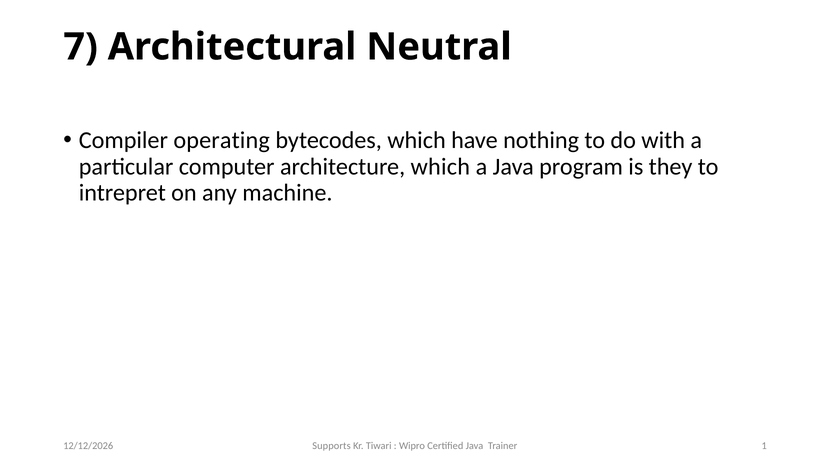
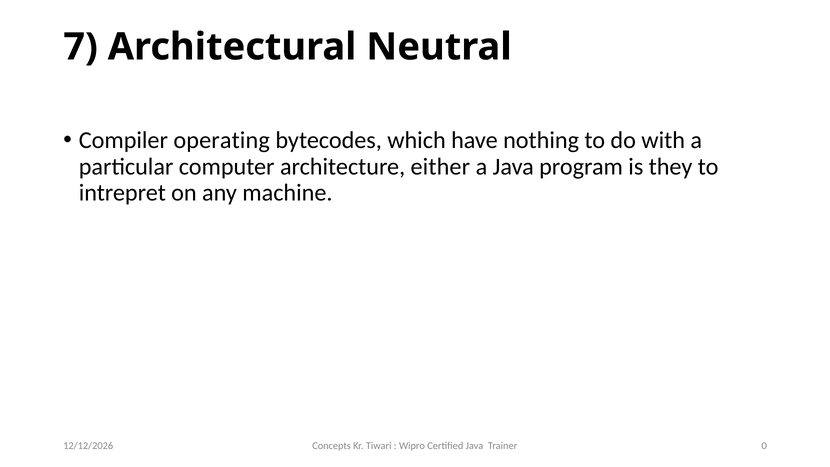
architecture which: which -> either (440, 166)
Supports: Supports -> Concepts (332, 446)
1: 1 -> 0 (764, 446)
